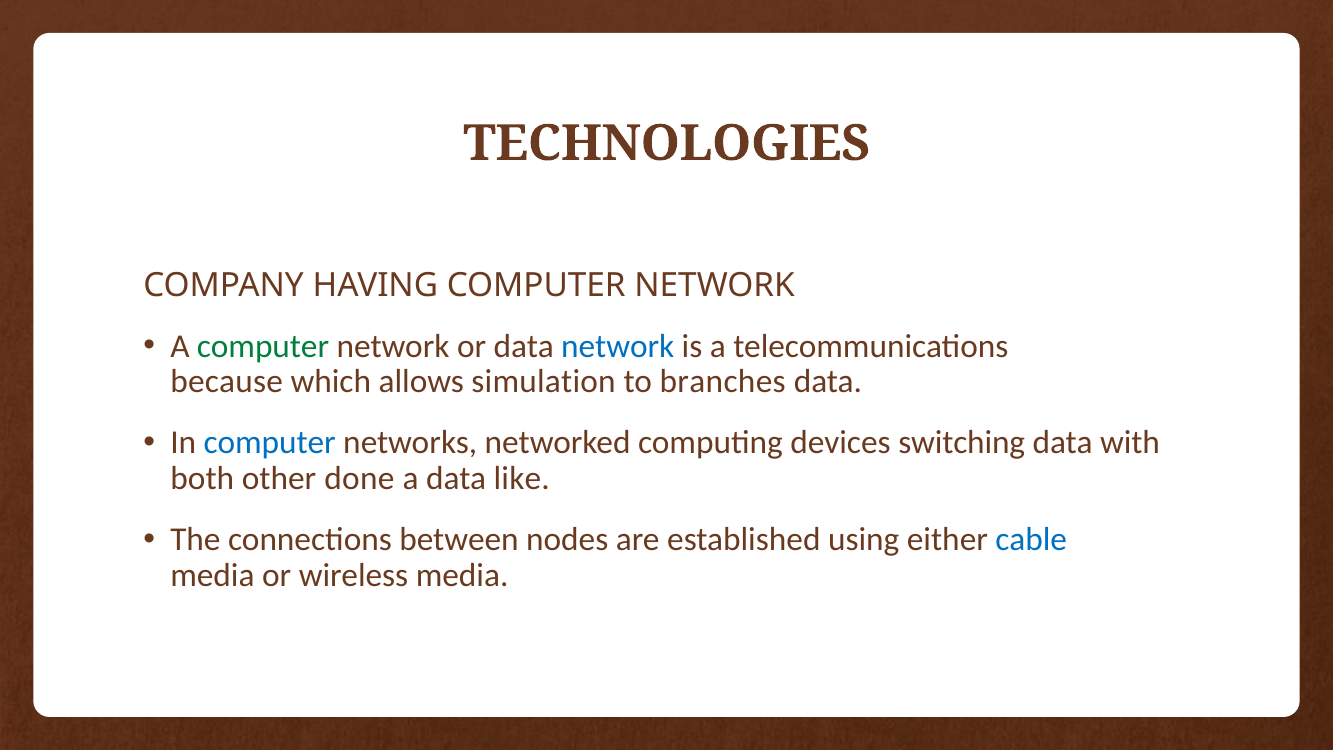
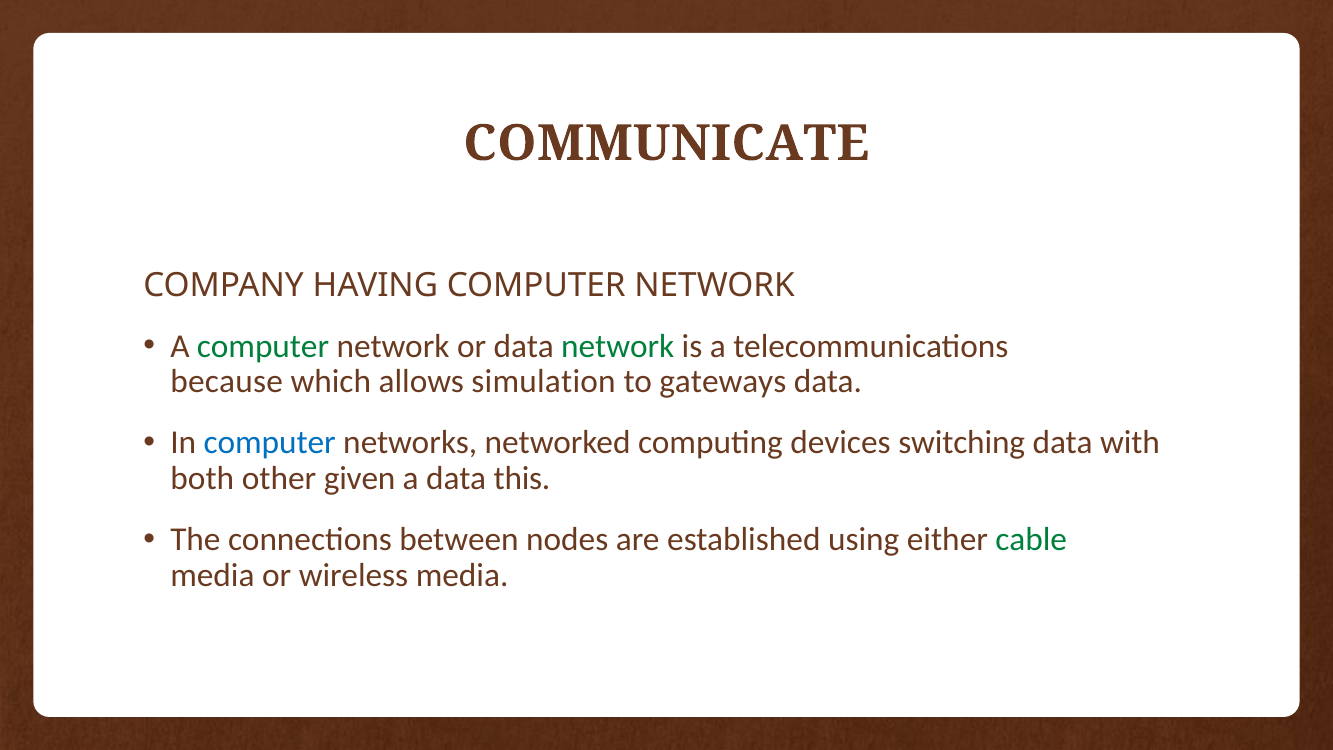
TECHNOLOGIES: TECHNOLOGIES -> COMMUNICATE (666, 143)
network colour: blue -> green (618, 346)
branches: branches -> gateways (723, 382)
done: done -> given (360, 479)
like: like -> this (522, 479)
cable colour: blue -> green (1031, 540)
